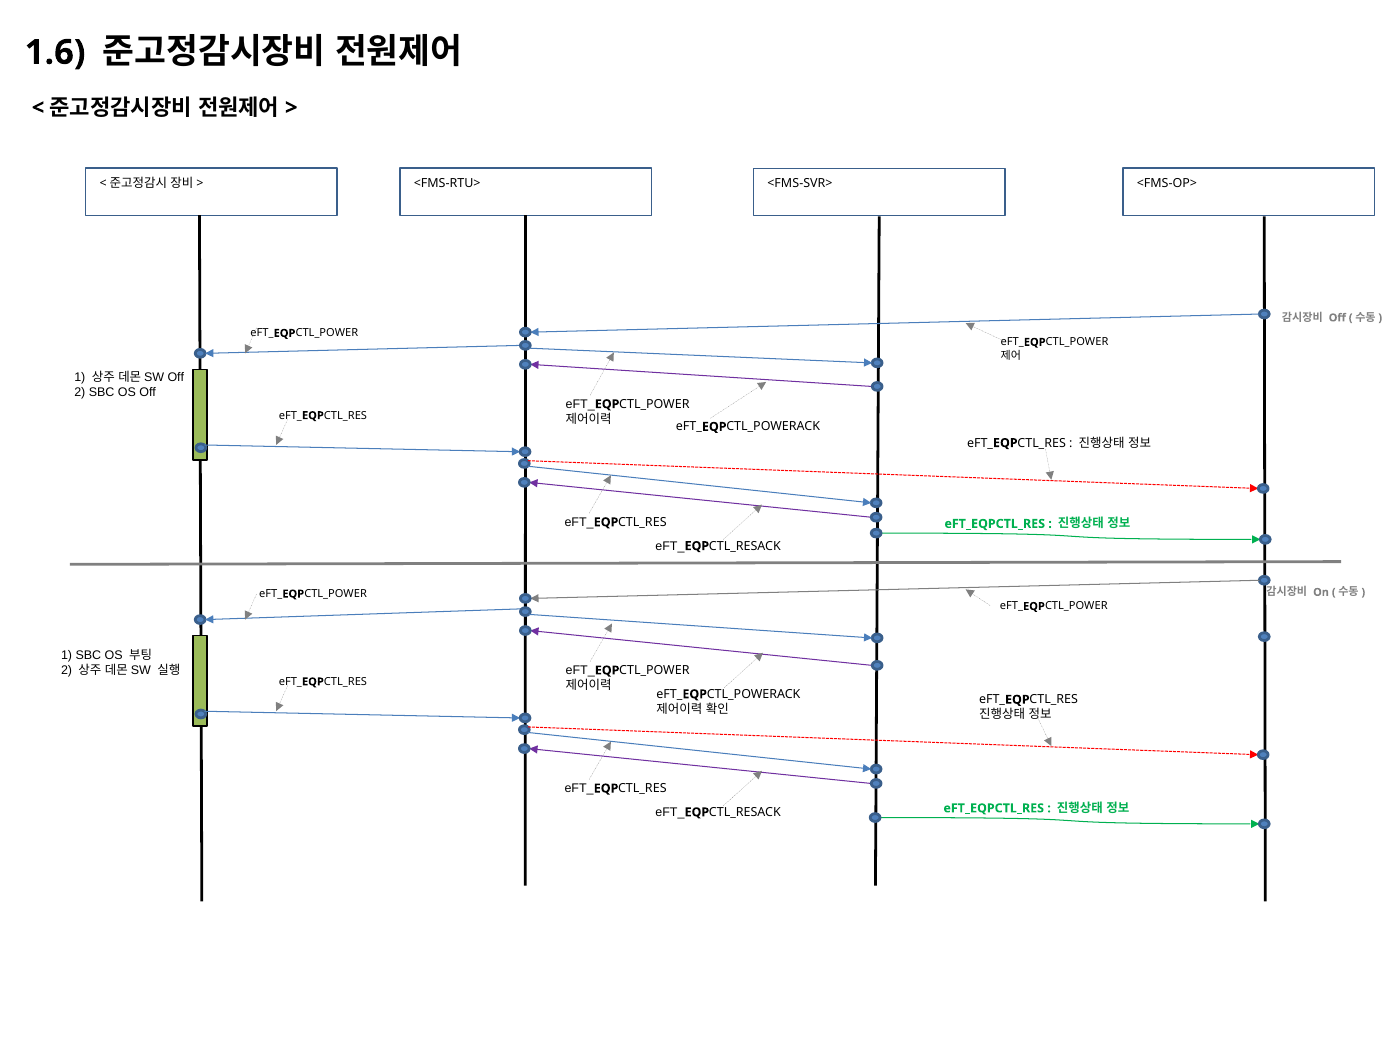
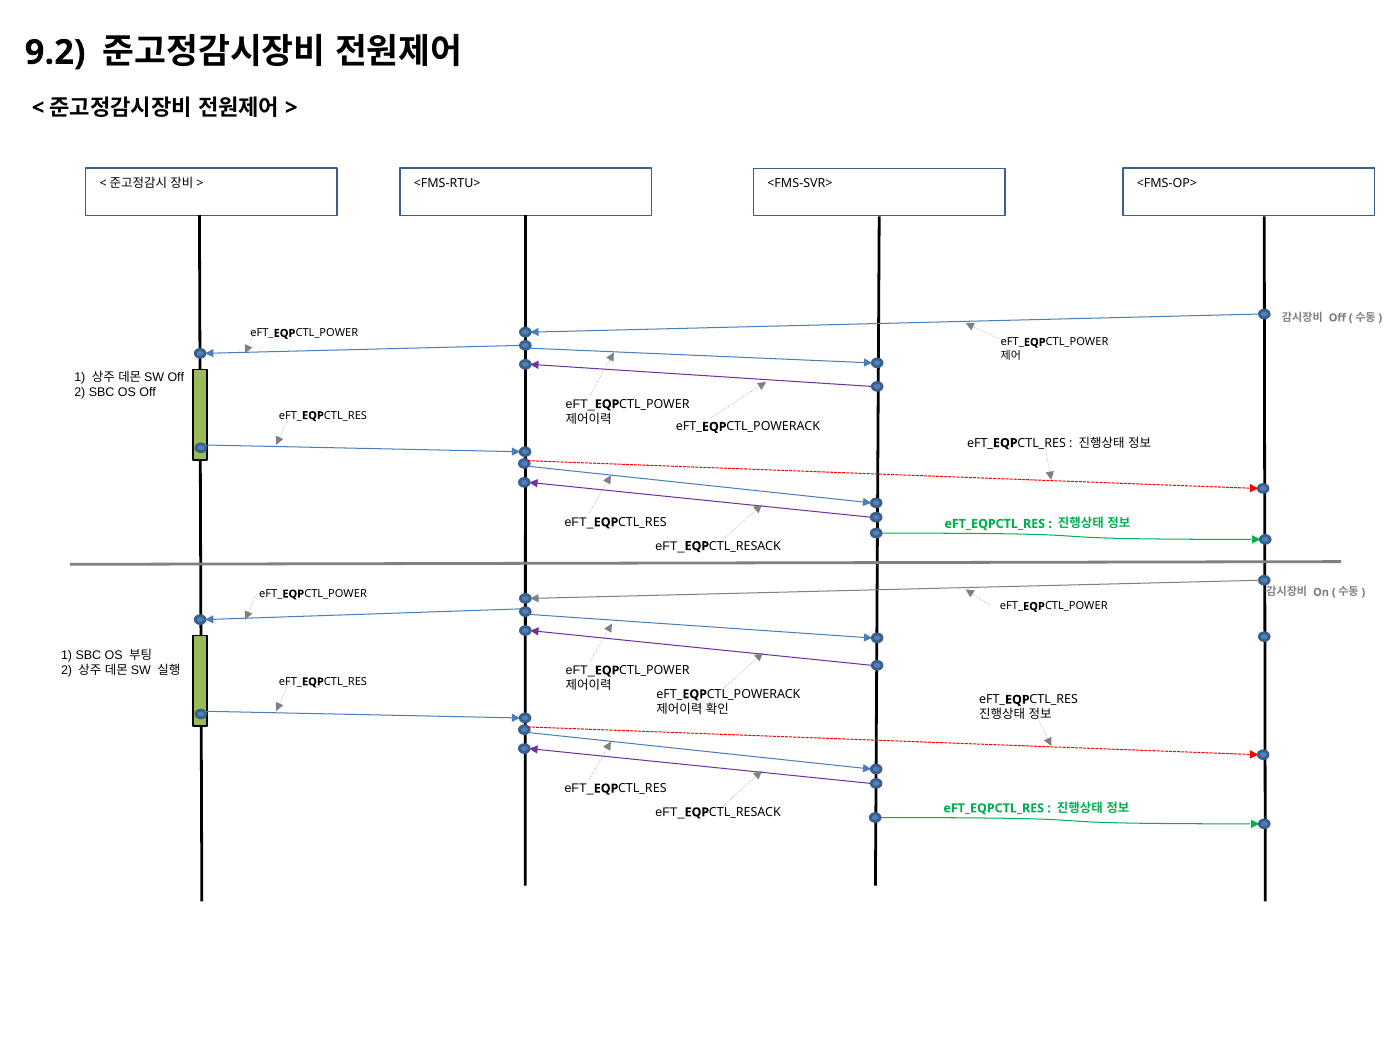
1.6: 1.6 -> 9.2 (55, 52)
